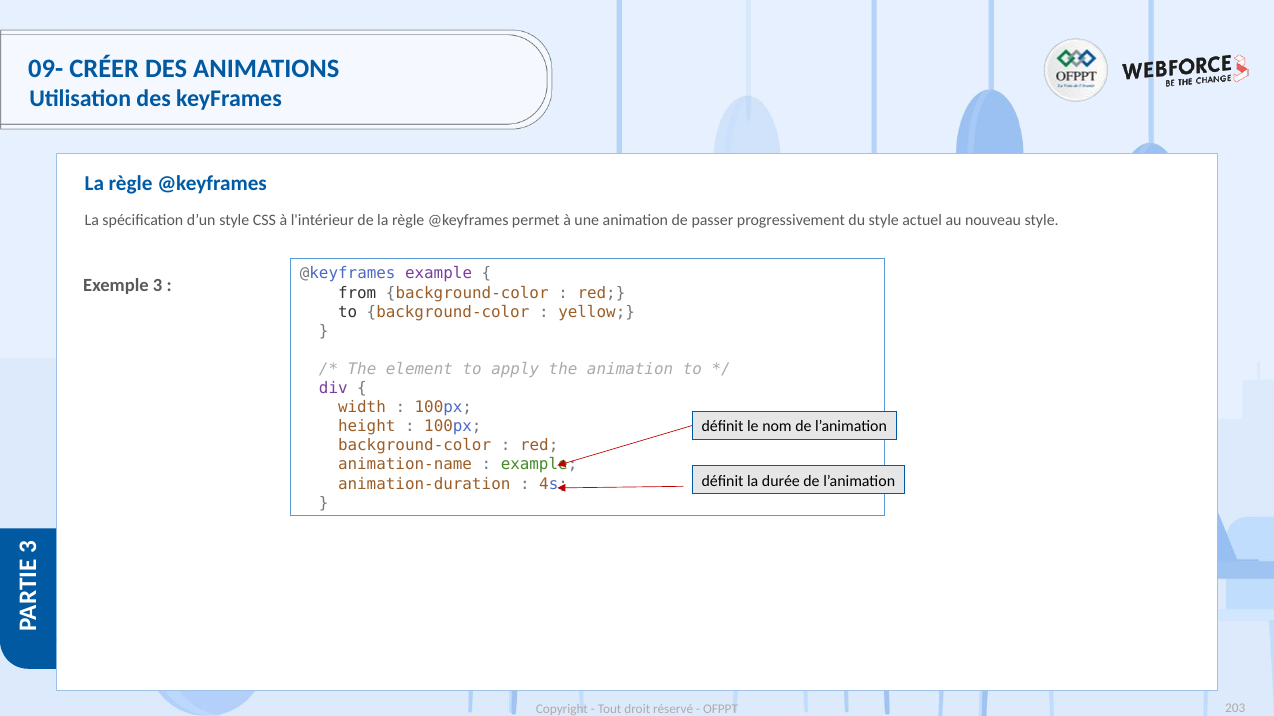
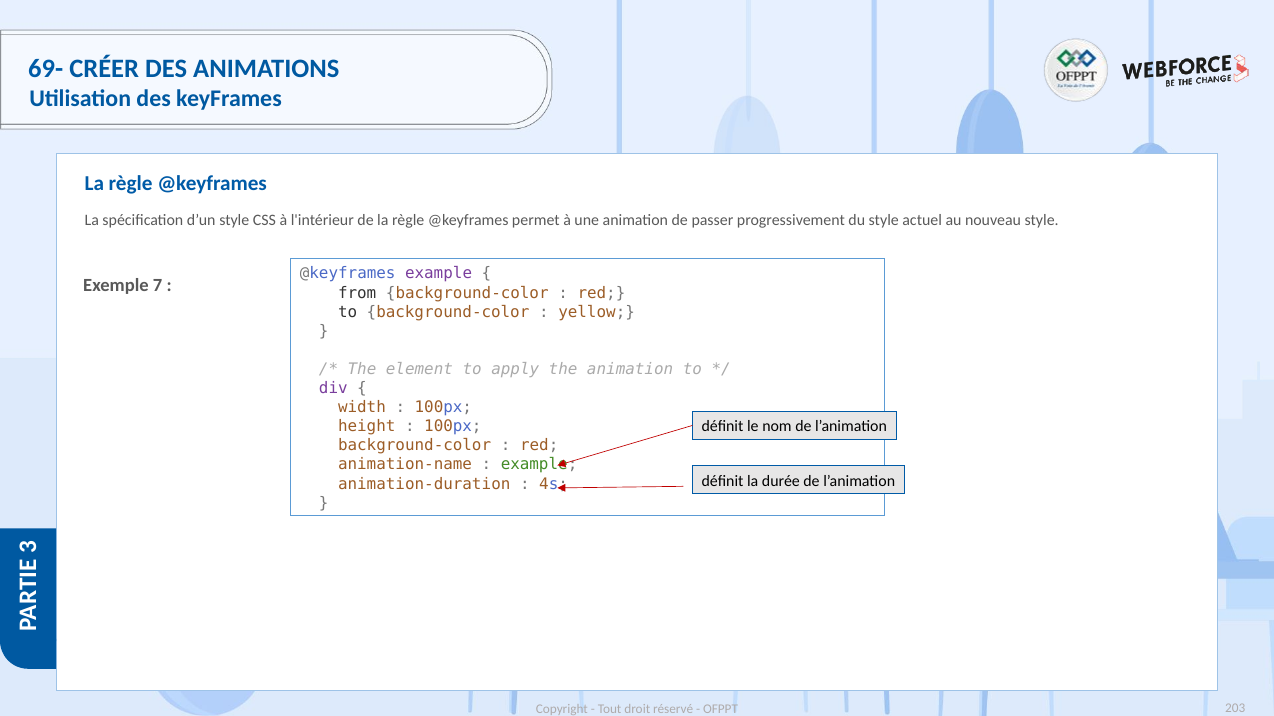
09-: 09- -> 69- (46, 69)
Exemple 3: 3 -> 7 (158, 285)
